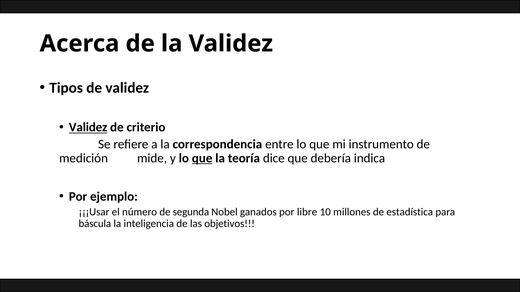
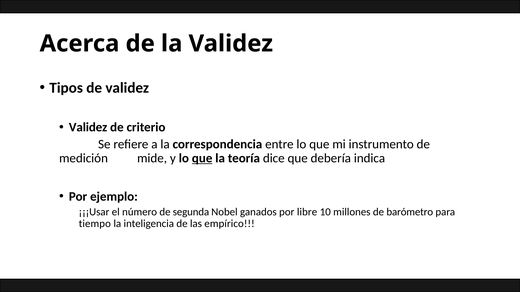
Validez underline: present -> none (88, 128)
estadística: estadística -> barómetro (410, 212)
báscula: báscula -> tiempo (95, 224)
objetivos: objetivos -> empírico (230, 224)
